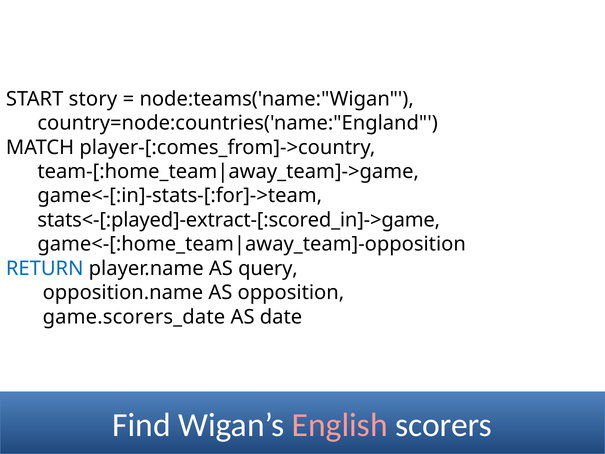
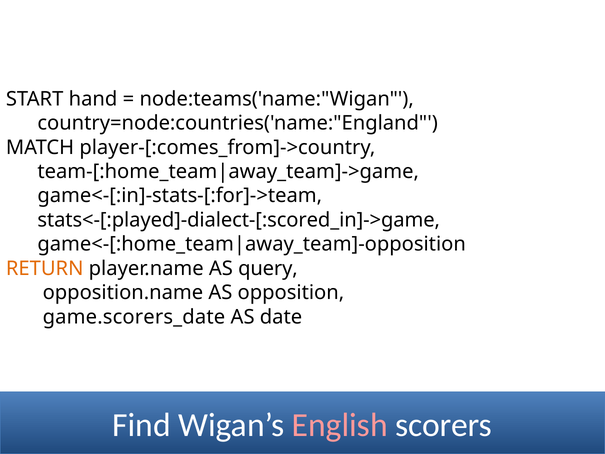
story: story -> hand (93, 99)
stats<-[:played]-extract-[:scored_in]->game: stats<-[:played]-extract-[:scored_in]->game -> stats<-[:played]-dialect-[:scored_in]->game (239, 220)
RETURN colour: blue -> orange (45, 268)
